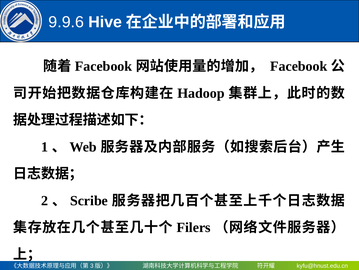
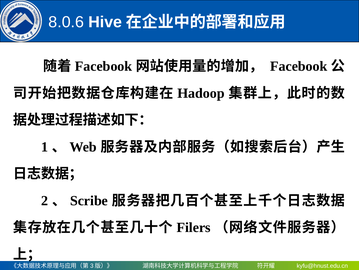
9.9.6: 9.9.6 -> 8.0.6 (66, 22)
